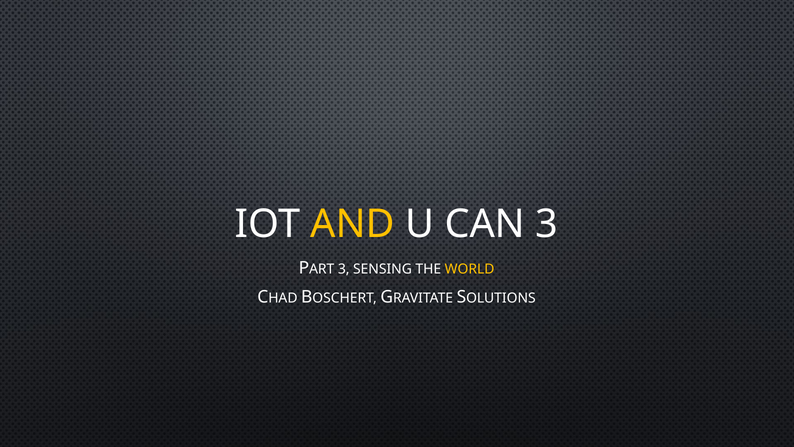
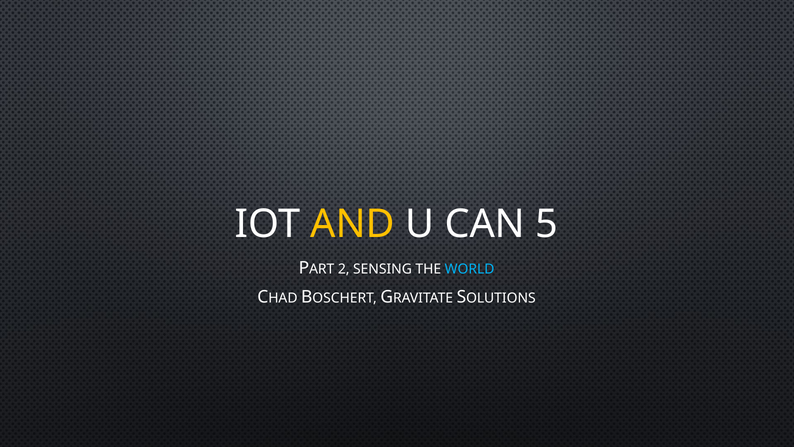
CAN 3: 3 -> 5 (547, 224)
3: 3 -> 2 (344, 269)
WORLD colour: yellow -> light blue (470, 269)
